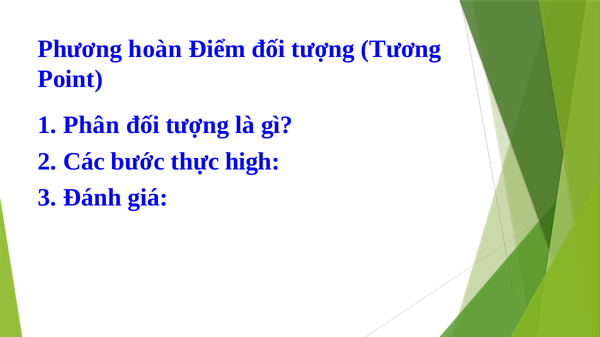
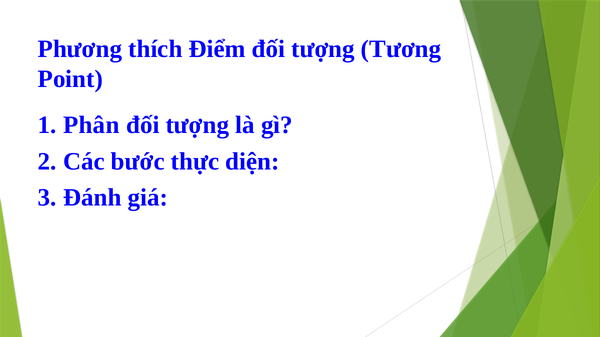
hoàn: hoàn -> thích (155, 49)
high: high -> diện (252, 162)
